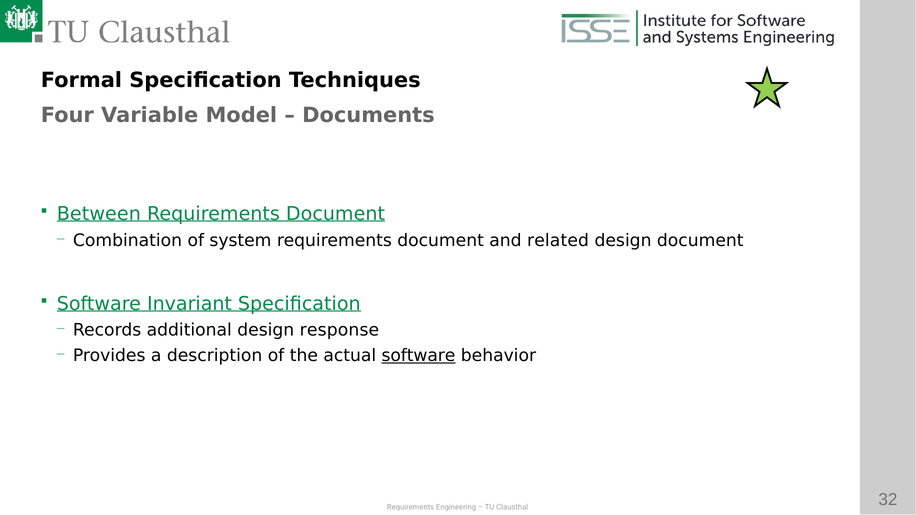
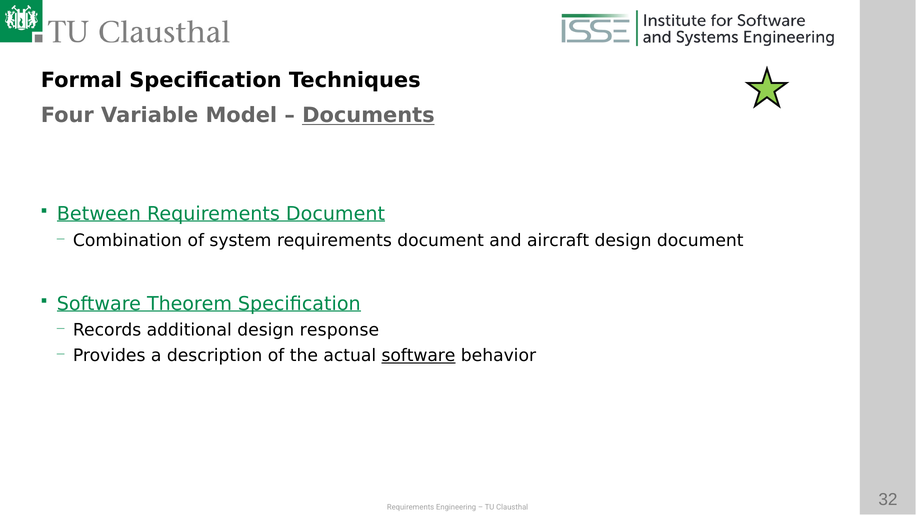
Documents underline: none -> present (368, 115)
related: related -> aircraft (558, 241)
Invariant: Invariant -> Theorem (190, 304)
